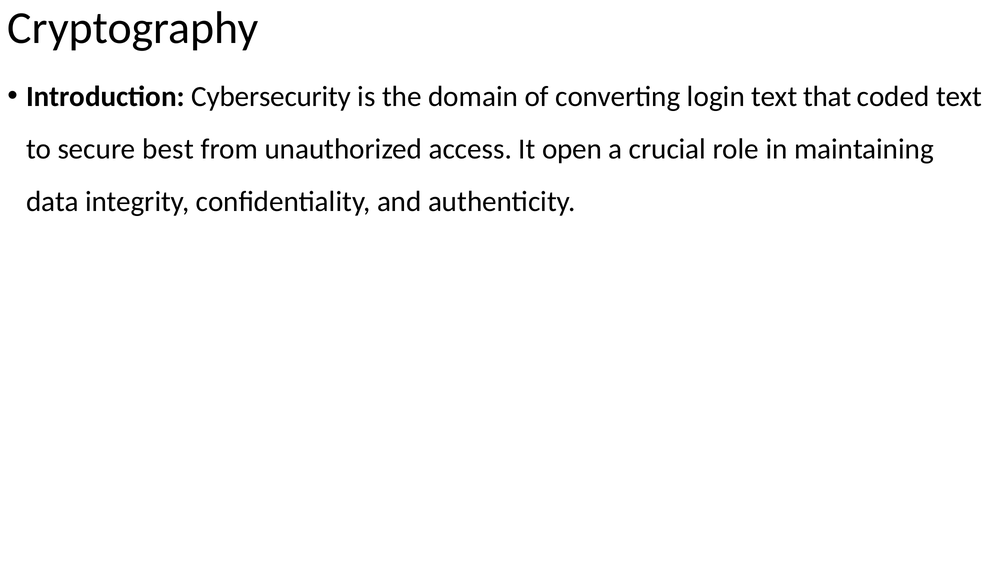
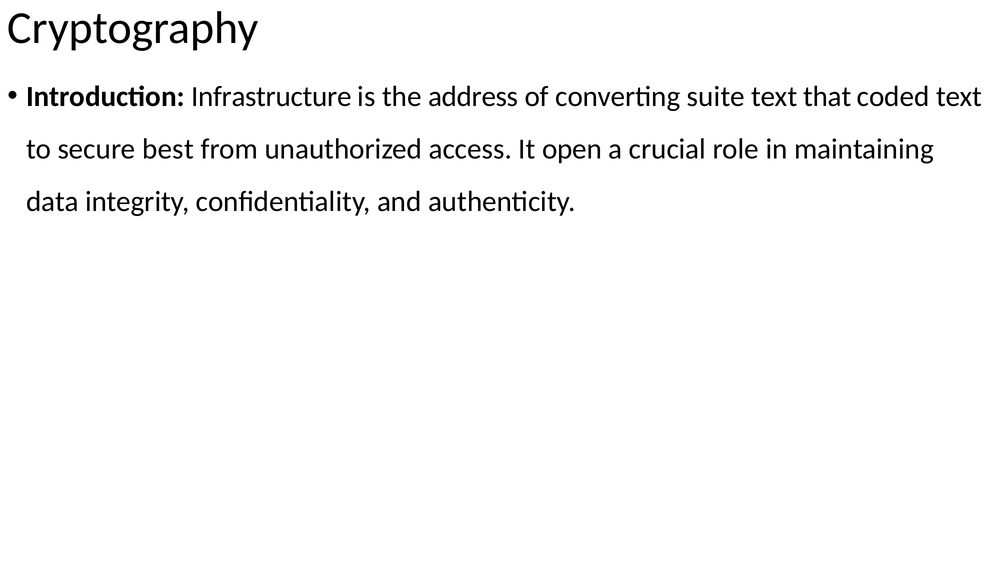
Cybersecurity: Cybersecurity -> Infrastructure (271, 96)
domain: domain -> address (473, 96)
login: login -> suite (716, 96)
